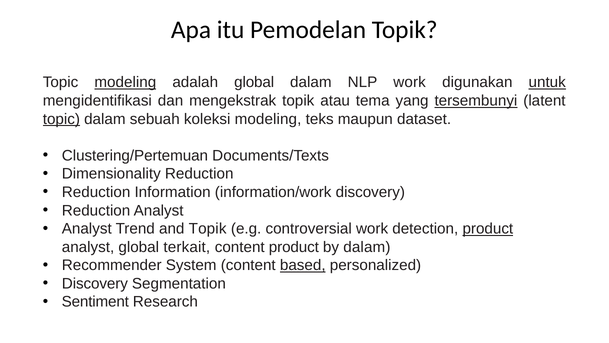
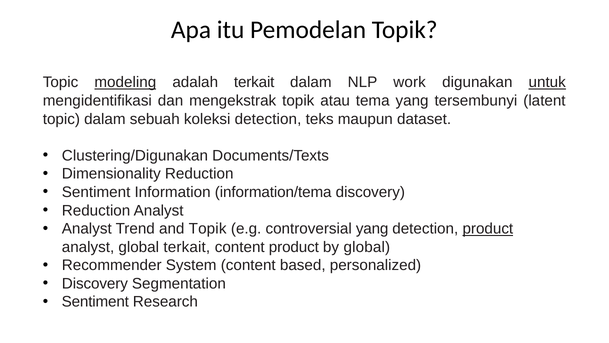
adalah global: global -> terkait (254, 82)
tersembunyi underline: present -> none (476, 101)
topic underline: present -> none (61, 119)
koleksi modeling: modeling -> detection (268, 119)
Clustering/Pertemuan: Clustering/Pertemuan -> Clustering/Digunakan (135, 155)
Reduction: Reduction -> Sentiment (96, 192)
information/work: information/work -> information/tema (273, 192)
controversial work: work -> yang (372, 229)
by dalam: dalam -> global (367, 247)
based underline: present -> none (303, 265)
